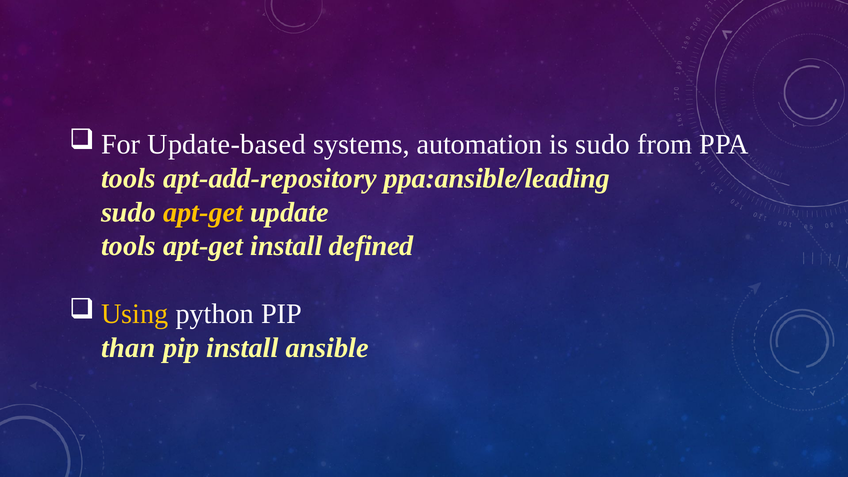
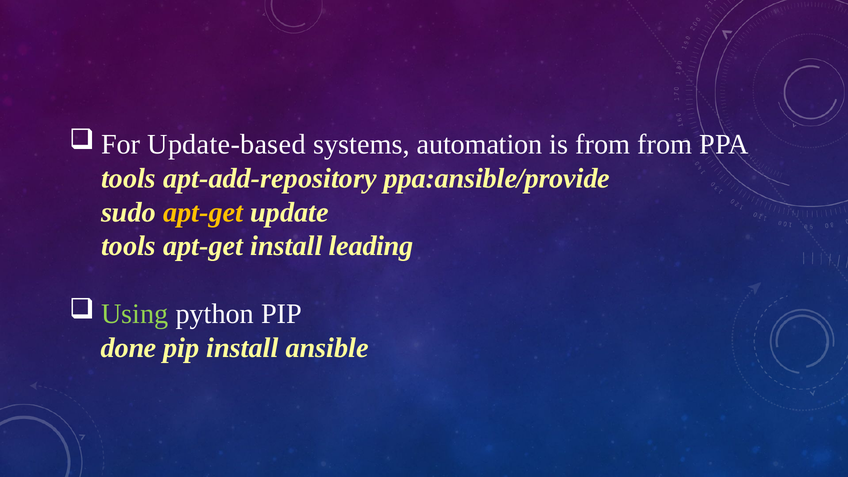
is sudo: sudo -> from (603, 144)
ppa:ansible/leading: ppa:ansible/leading -> ppa:ansible/provide (497, 178)
defined: defined -> leading (371, 246)
Using colour: yellow -> light green (135, 314)
than: than -> done (129, 348)
